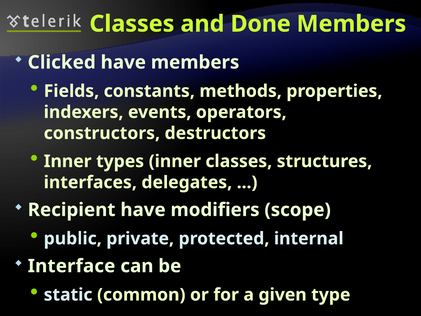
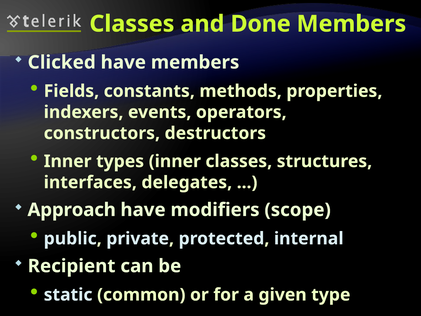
Recipient: Recipient -> Approach (72, 210)
Interface: Interface -> Recipient (72, 266)
